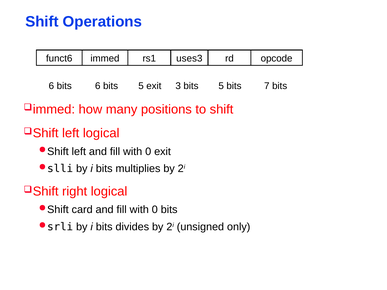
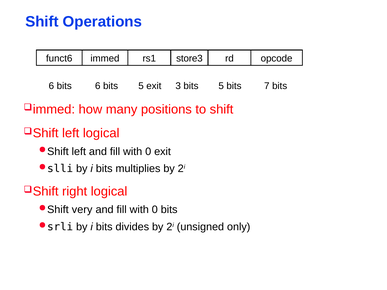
uses3: uses3 -> store3 (189, 58)
card: card -> very (82, 210)
